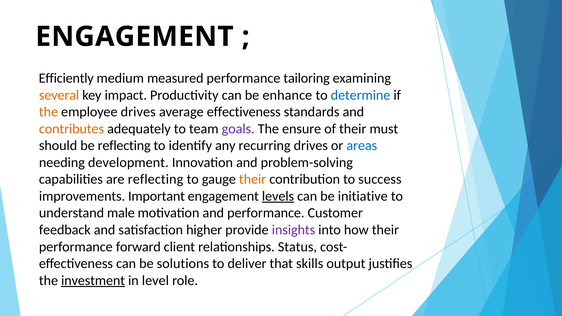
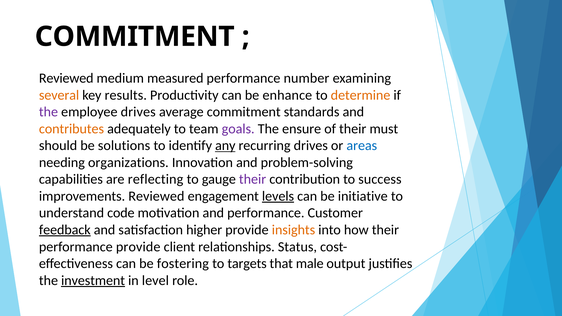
ENGAGEMENT: ENGAGEMENT -> COMMITMENT (135, 37)
Efficiently: Efficiently -> Reviewed (66, 78)
tailoring: tailoring -> number (306, 78)
impact: impact -> results (126, 95)
determine colour: blue -> orange (361, 95)
the colour: orange -> purple (48, 112)
average effectiveness: effectiveness -> commitment (244, 112)
be reflecting: reflecting -> solutions (124, 146)
any underline: none -> present (225, 146)
development: development -> organizations (128, 163)
their colour: orange -> purple (253, 179)
improvements Important: Important -> Reviewed (156, 196)
male: male -> code (121, 213)
feedback underline: none -> present (65, 230)
insights colour: purple -> orange (293, 230)
performance forward: forward -> provide (138, 247)
solutions: solutions -> fostering (183, 264)
deliver: deliver -> targets (247, 264)
skills: skills -> male (310, 264)
